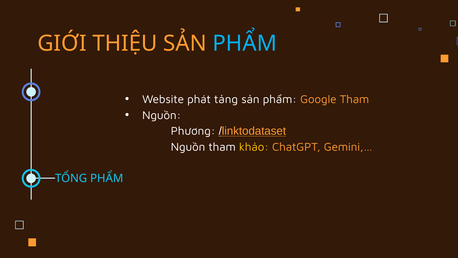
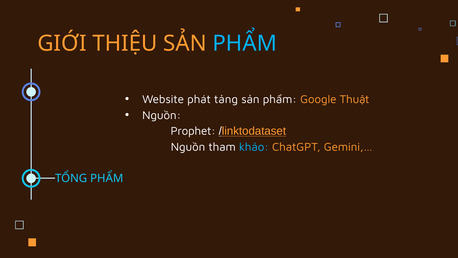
Google Tham: Tham -> Thuật (354, 99)
Phương: Phương -> Prophet (193, 131)
khảo colour: yellow -> light blue (254, 147)
